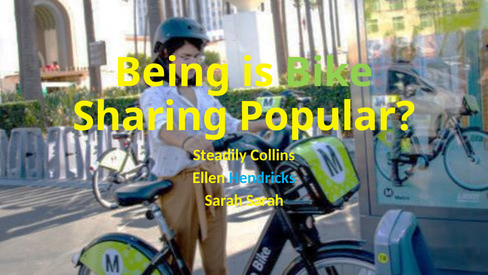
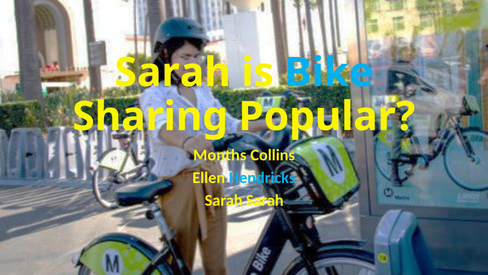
Being: Being -> Sarah (173, 72)
Bike colour: light green -> light blue (329, 72)
Steadily: Steadily -> Months (220, 155)
